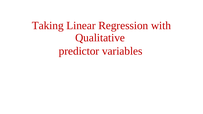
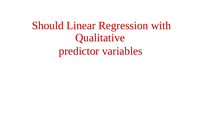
Taking: Taking -> Should (48, 26)
